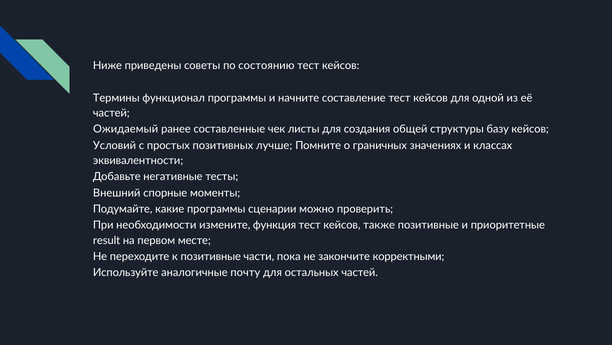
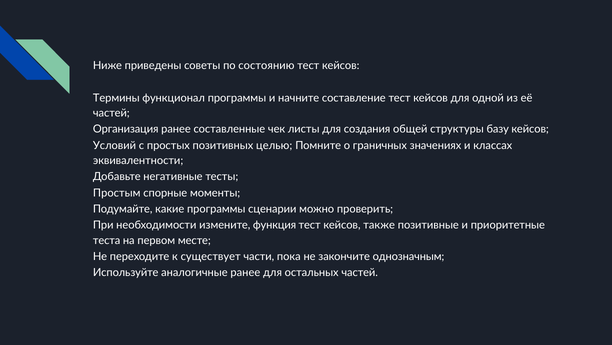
Ожидаемый: Ожидаемый -> Организация (126, 129)
лучше: лучше -> целью (274, 145)
Внешний: Внешний -> Простым (117, 193)
result: result -> теста (107, 240)
к позитивные: позитивные -> существует (211, 256)
корректными: корректными -> однозначным (409, 256)
аналогичные почту: почту -> ранее (245, 272)
